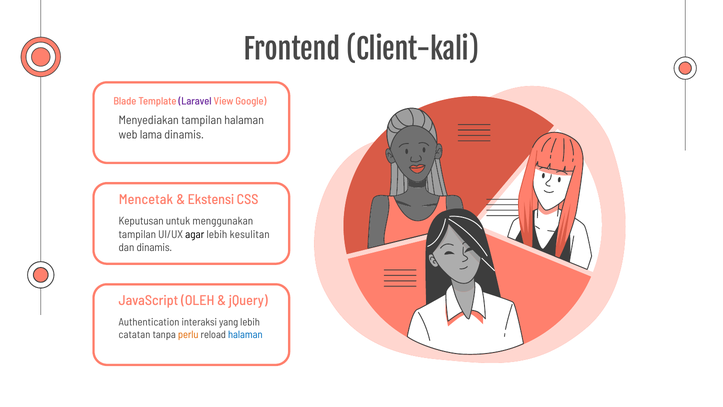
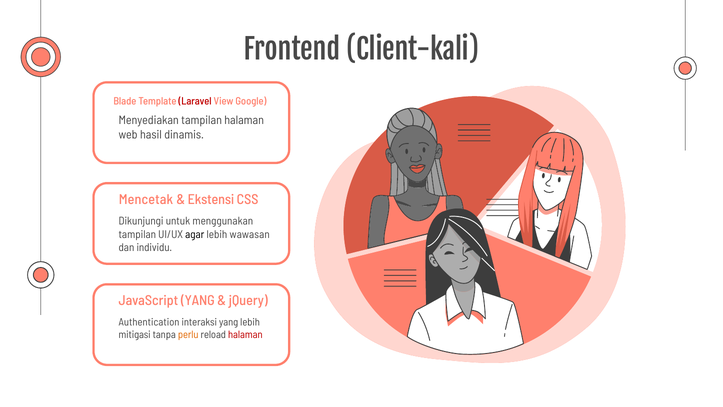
Laravel colour: purple -> red (195, 101)
lama: lama -> hasil (151, 135)
Keputusan: Keputusan -> Dikunjungi (141, 221)
kesulitan: kesulitan -> wawasan (250, 234)
dan dinamis: dinamis -> individu (154, 248)
JavaScript OLEH: OLEH -> YANG (198, 300)
catatan: catatan -> mitigasi (135, 334)
halaman colour: blue -> red (245, 334)
